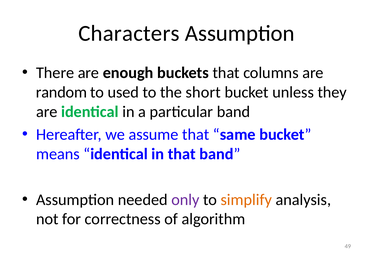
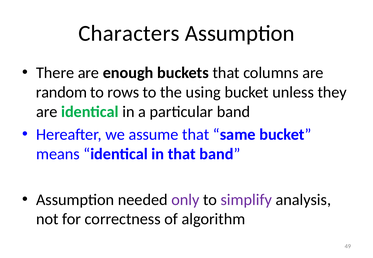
used: used -> rows (123, 92)
short: short -> using (203, 92)
simplify colour: orange -> purple (246, 200)
